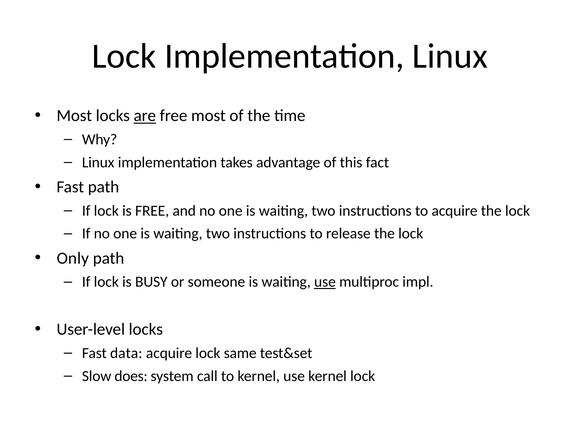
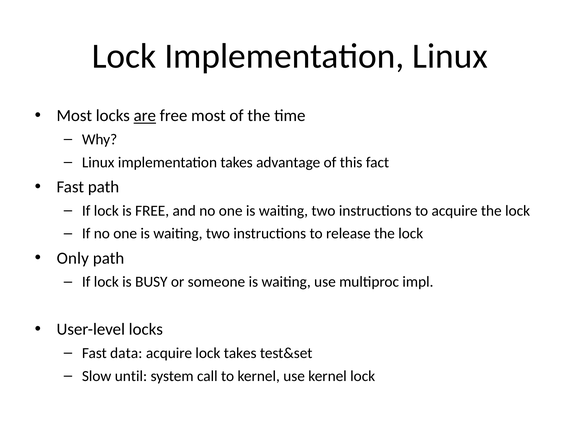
use underline: present -> none (325, 282)
lock same: same -> takes (240, 353)
does: does -> until (131, 376)
